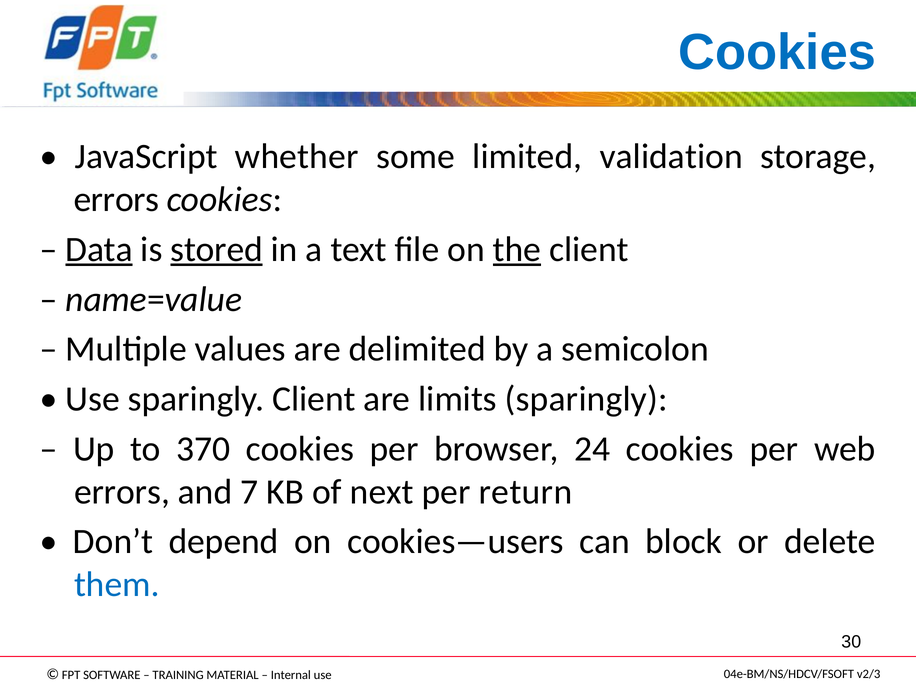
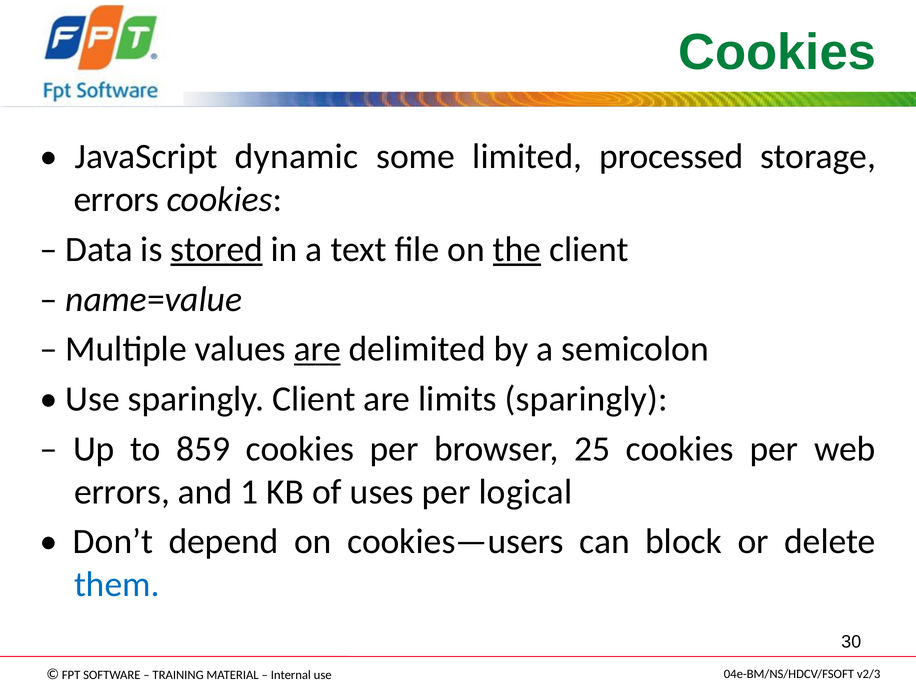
Cookies colour: blue -> green (777, 53)
whether: whether -> dynamic (297, 157)
validation: validation -> processed (671, 157)
Data underline: present -> none (99, 249)
are underline: none -> present (317, 349)
370: 370 -> 859 (203, 449)
24: 24 -> 25 (592, 449)
7: 7 -> 1 (249, 492)
next: next -> uses (382, 492)
return: return -> logical (526, 492)
